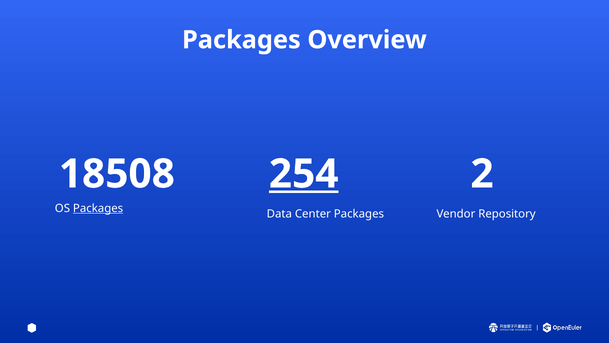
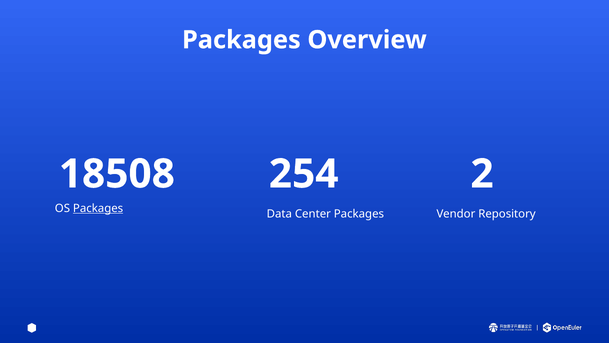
254 underline: present -> none (304, 174)
